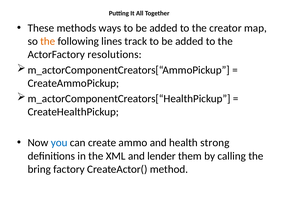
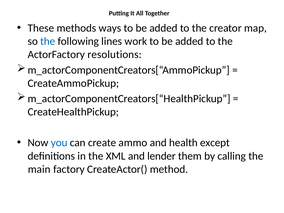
the colour: orange -> blue (48, 41)
track: track -> work (136, 41)
strong: strong -> except (215, 143)
bring: bring -> main (39, 169)
